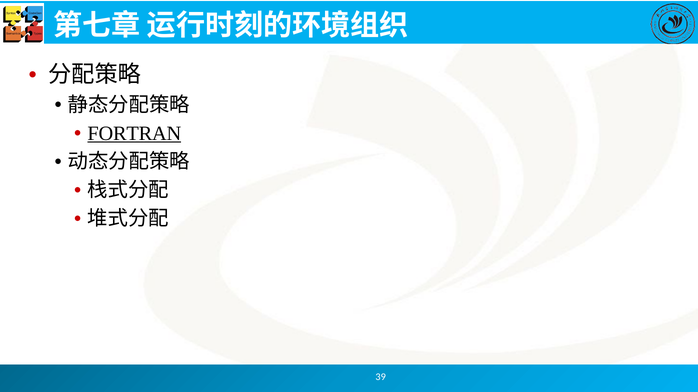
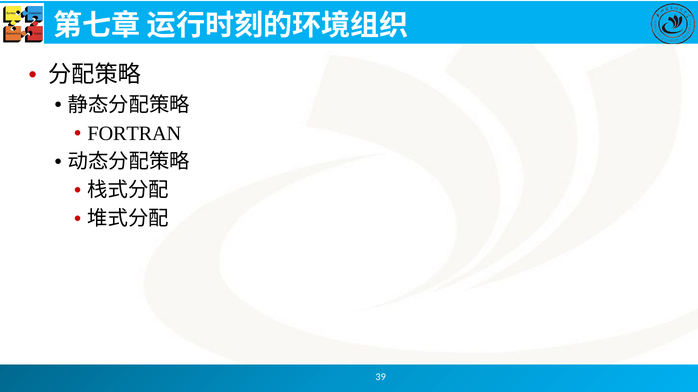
FORTRAN underline: present -> none (134, 134)
